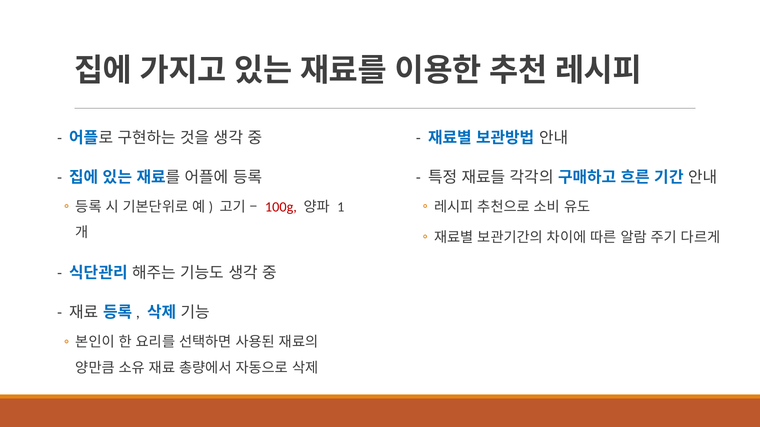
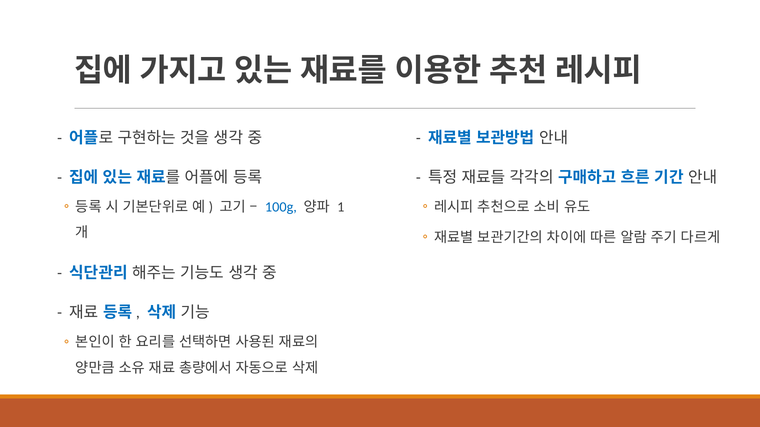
100g colour: red -> blue (281, 207)
